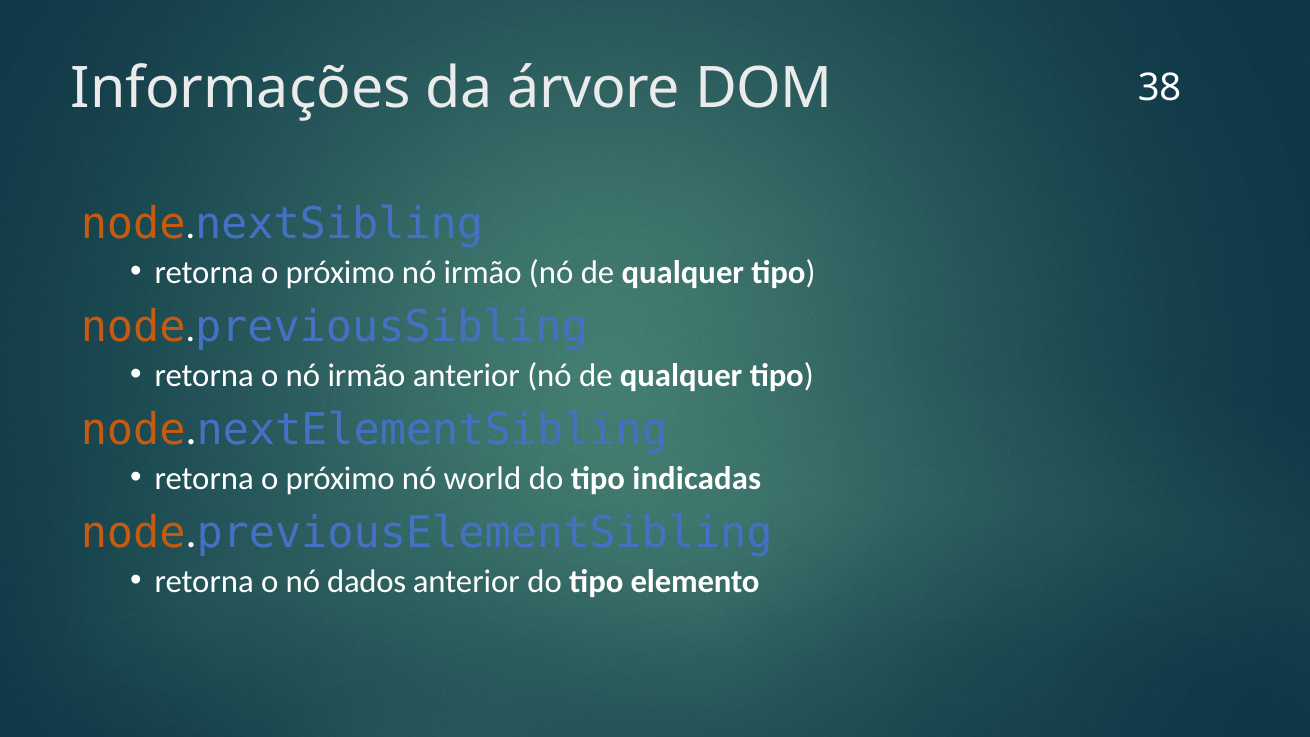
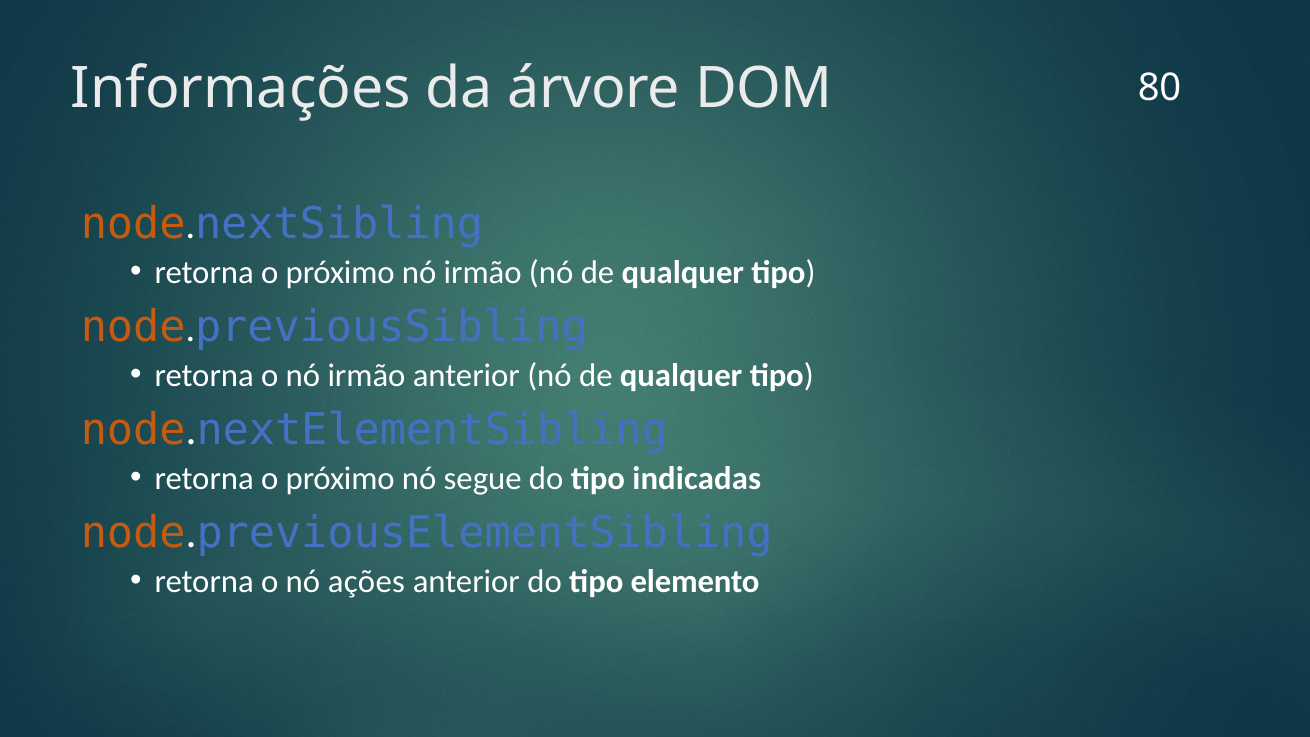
38: 38 -> 80 (1160, 88)
world: world -> segue (483, 478)
dados: dados -> ações (366, 581)
